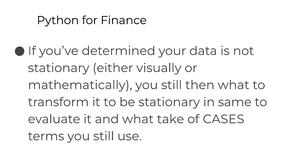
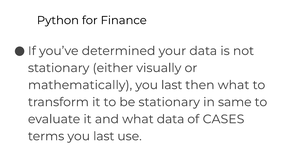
mathematically you still: still -> last (172, 85)
what take: take -> data (171, 119)
terms you still: still -> last (104, 136)
